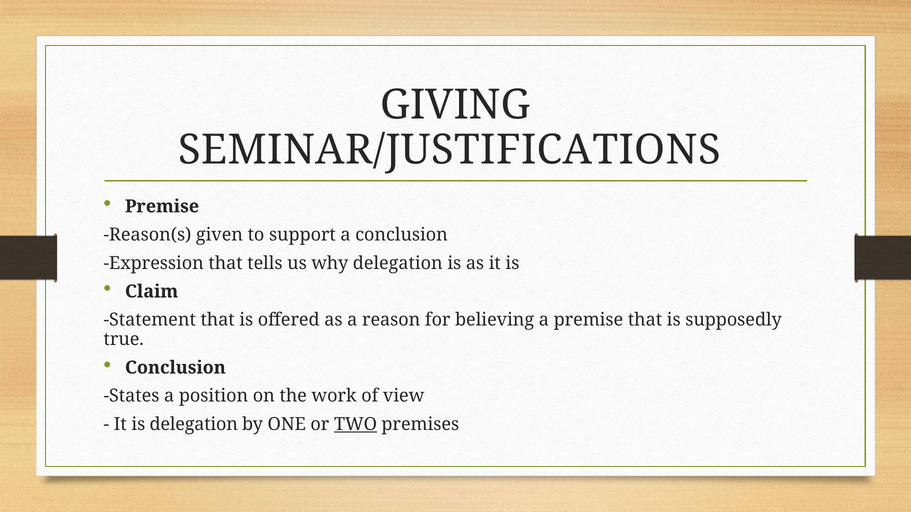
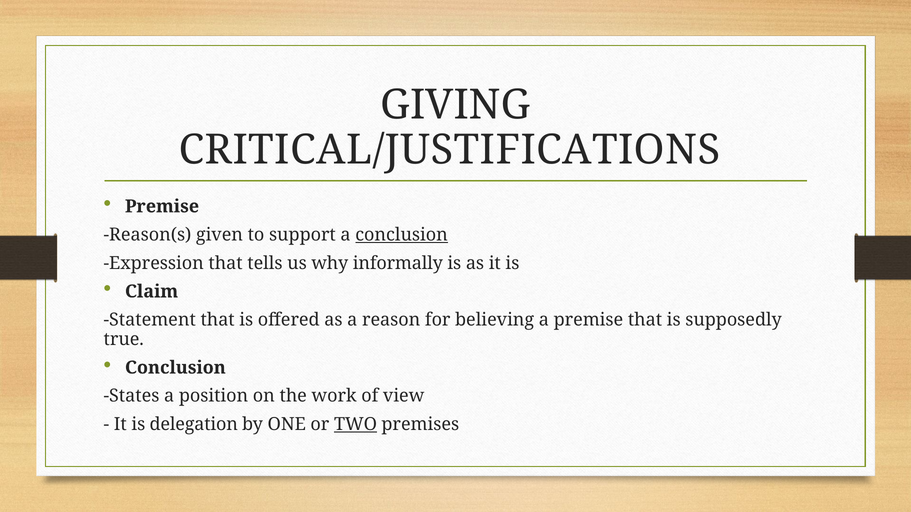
SEMINAR/JUSTIFICATIONS: SEMINAR/JUSTIFICATIONS -> CRITICAL/JUSTIFICATIONS (450, 150)
conclusion underline: none -> present (402, 235)
why delegation: delegation -> informally (398, 263)
